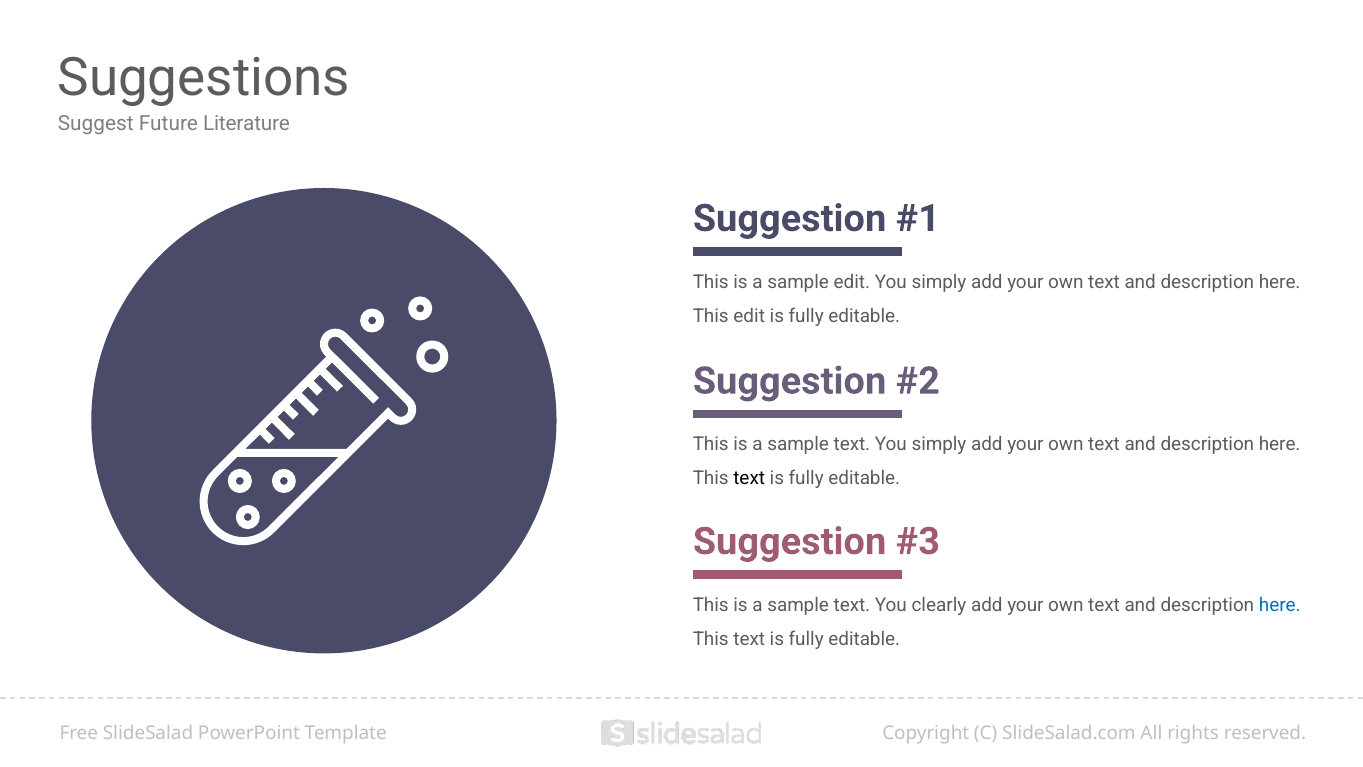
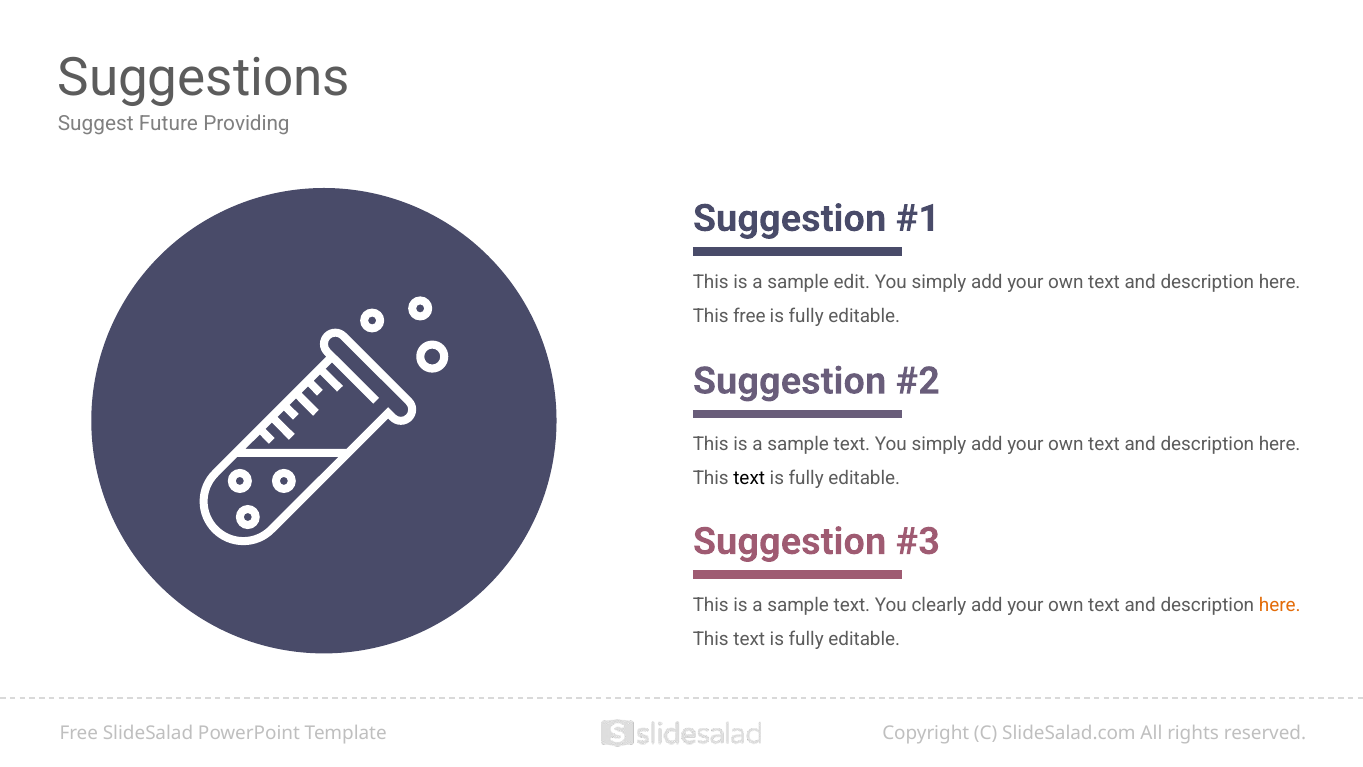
Literature: Literature -> Providing (246, 123)
This edit: edit -> free (749, 316)
here colour: blue -> orange (1280, 605)
